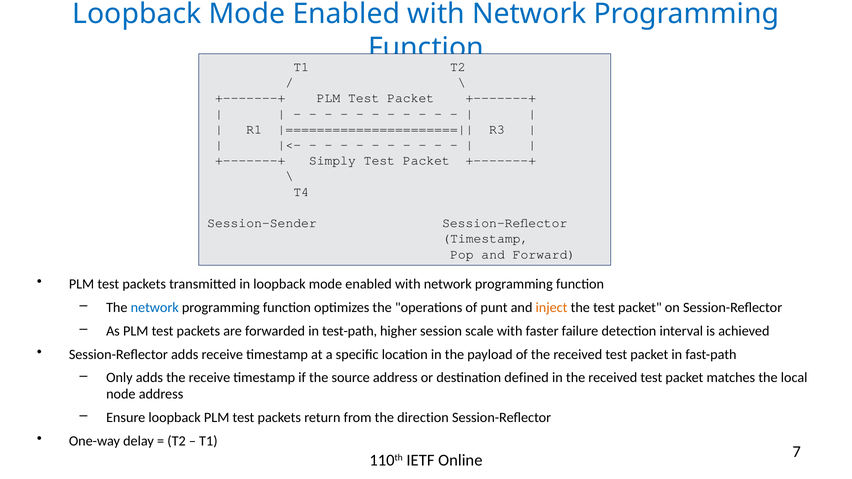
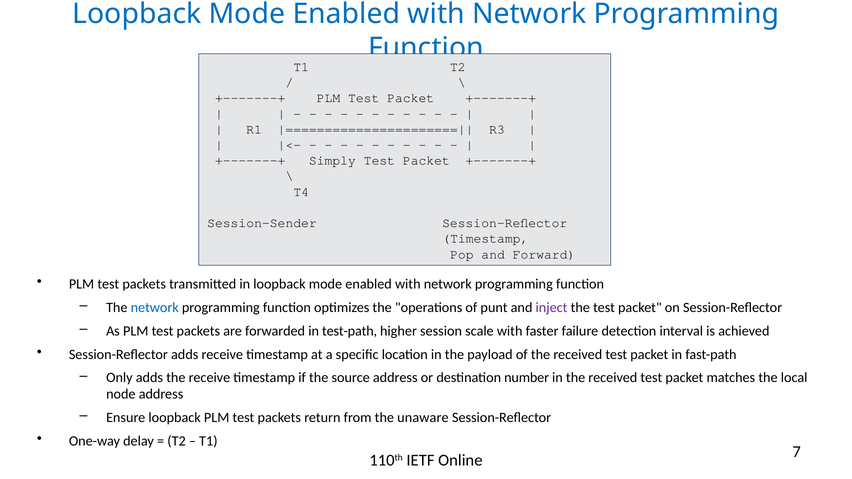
inject colour: orange -> purple (552, 308)
defined: defined -> number (527, 378)
direction: direction -> unaware (423, 418)
